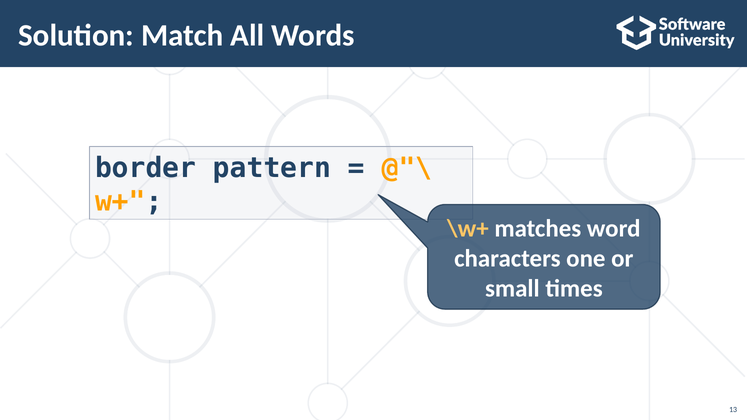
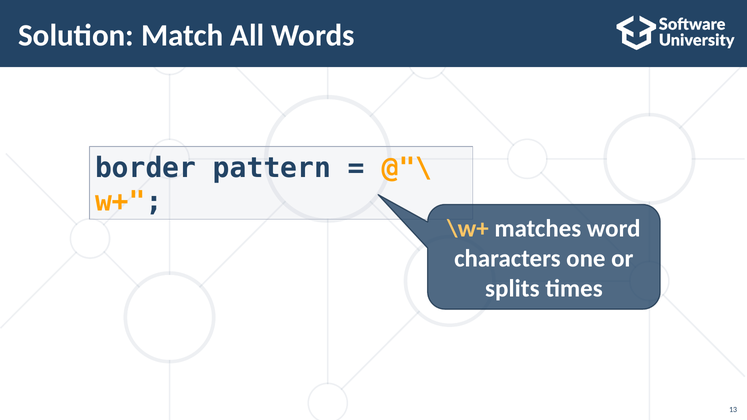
small: small -> splits (512, 289)
